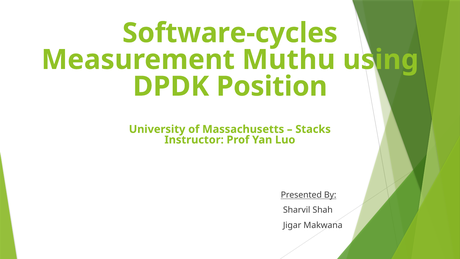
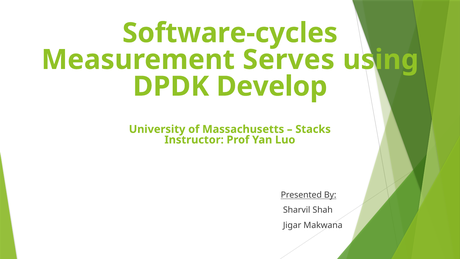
Muthu: Muthu -> Serves (289, 60)
Position: Position -> Develop (272, 86)
